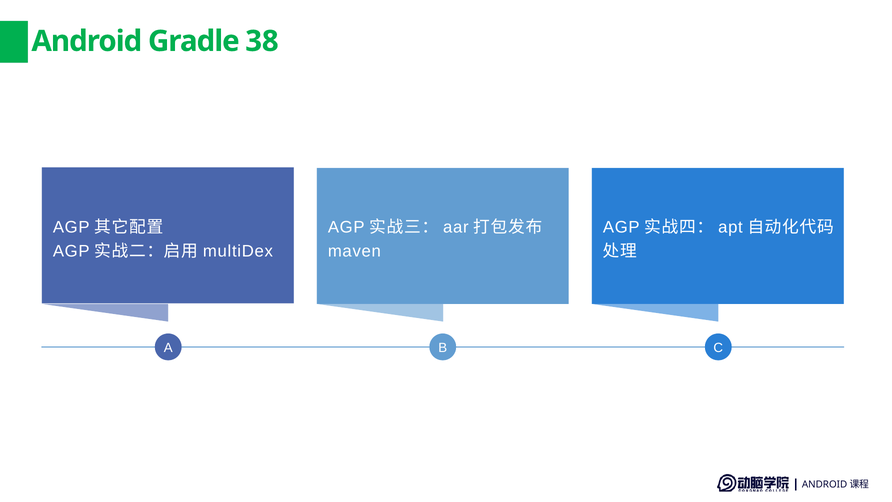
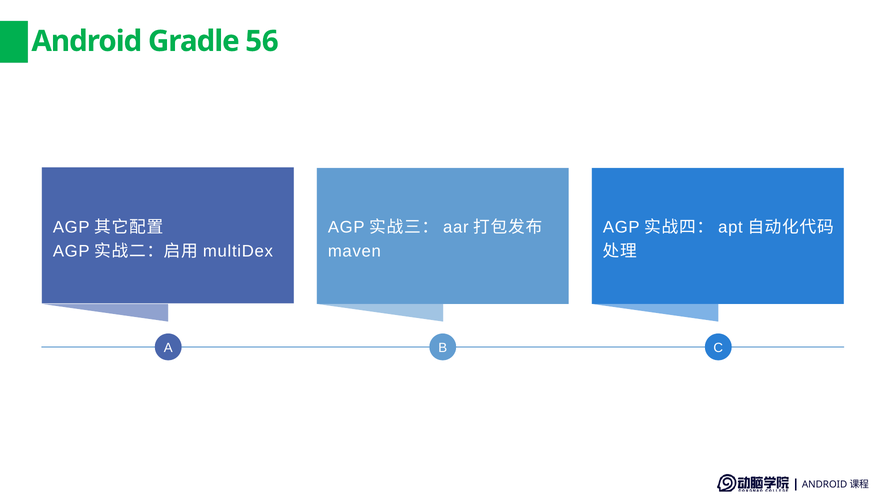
38: 38 -> 56 (262, 41)
